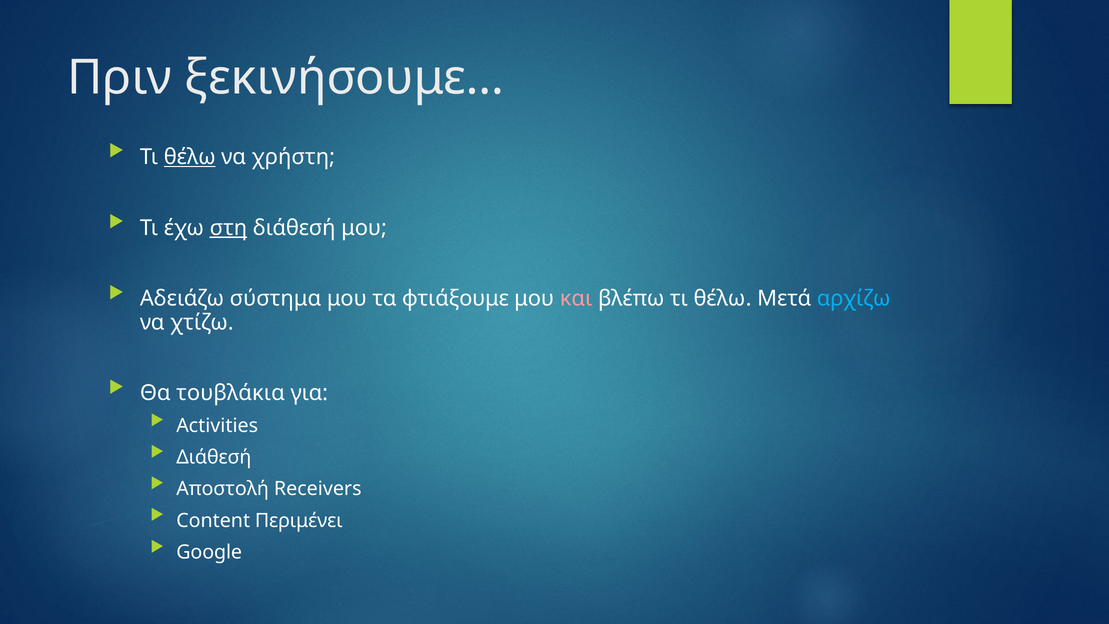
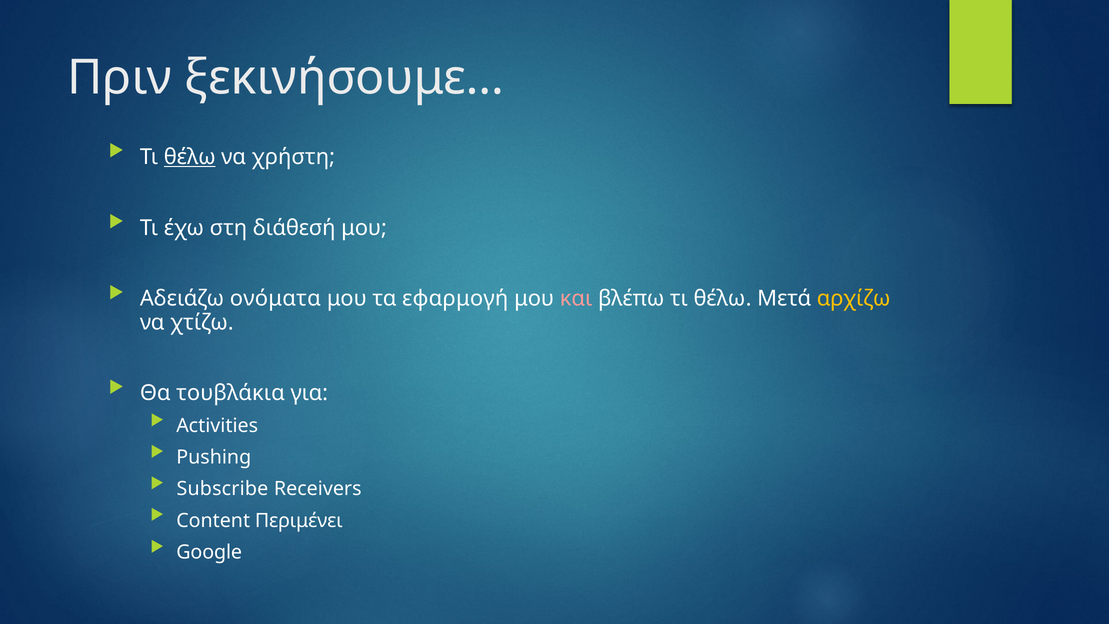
στη underline: present -> none (228, 228)
σύστημα: σύστημα -> ονόματα (275, 299)
φτιάξουμε: φτιάξουμε -> εφαρμογή (455, 299)
αρχίζω colour: light blue -> yellow (854, 299)
Διάθεσή: Διάθεσή -> Pushing (214, 457)
Αποστολή: Αποστολή -> Subscribe (222, 489)
